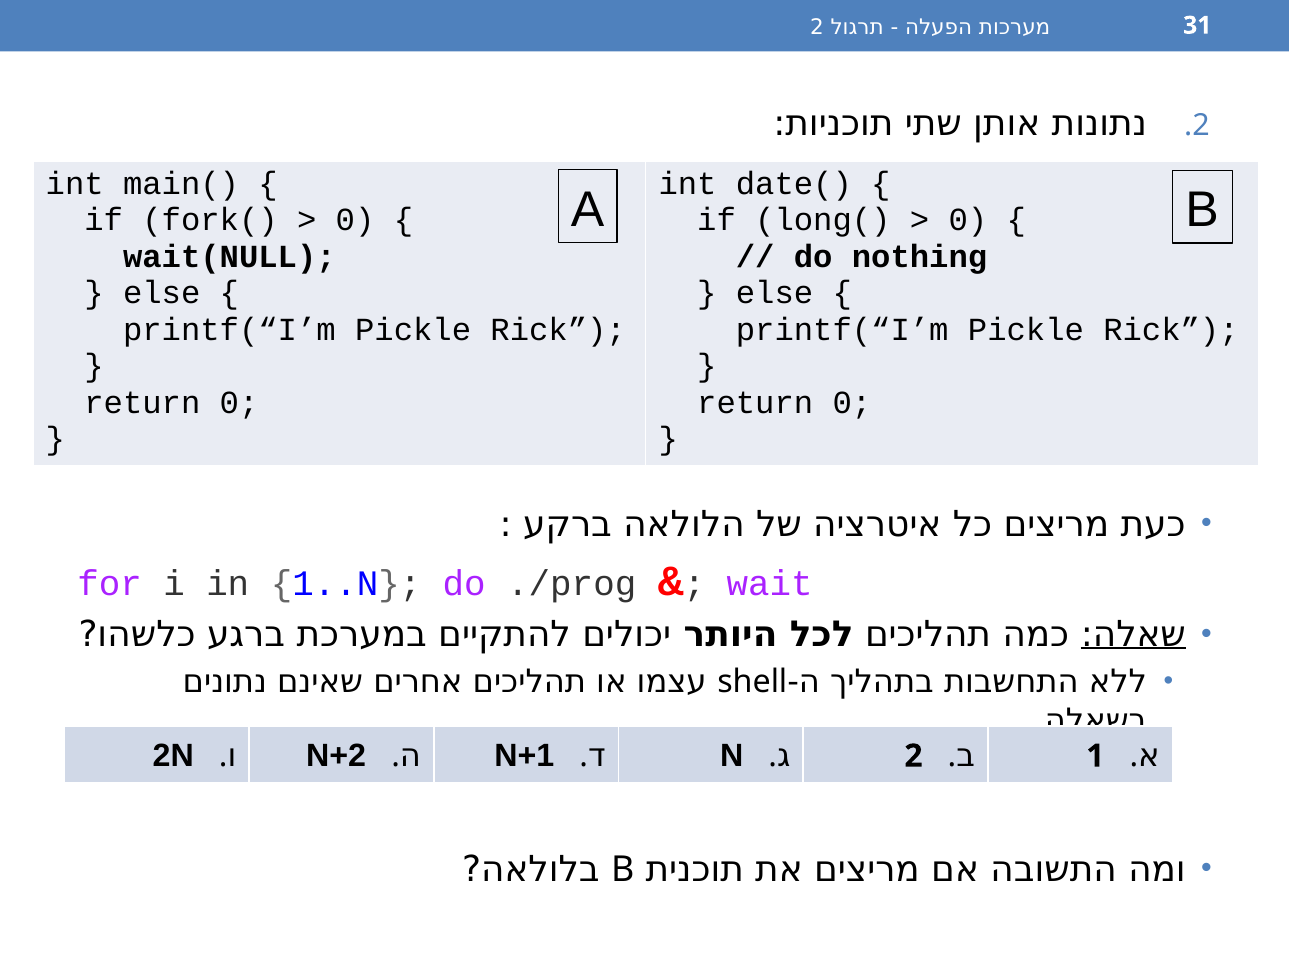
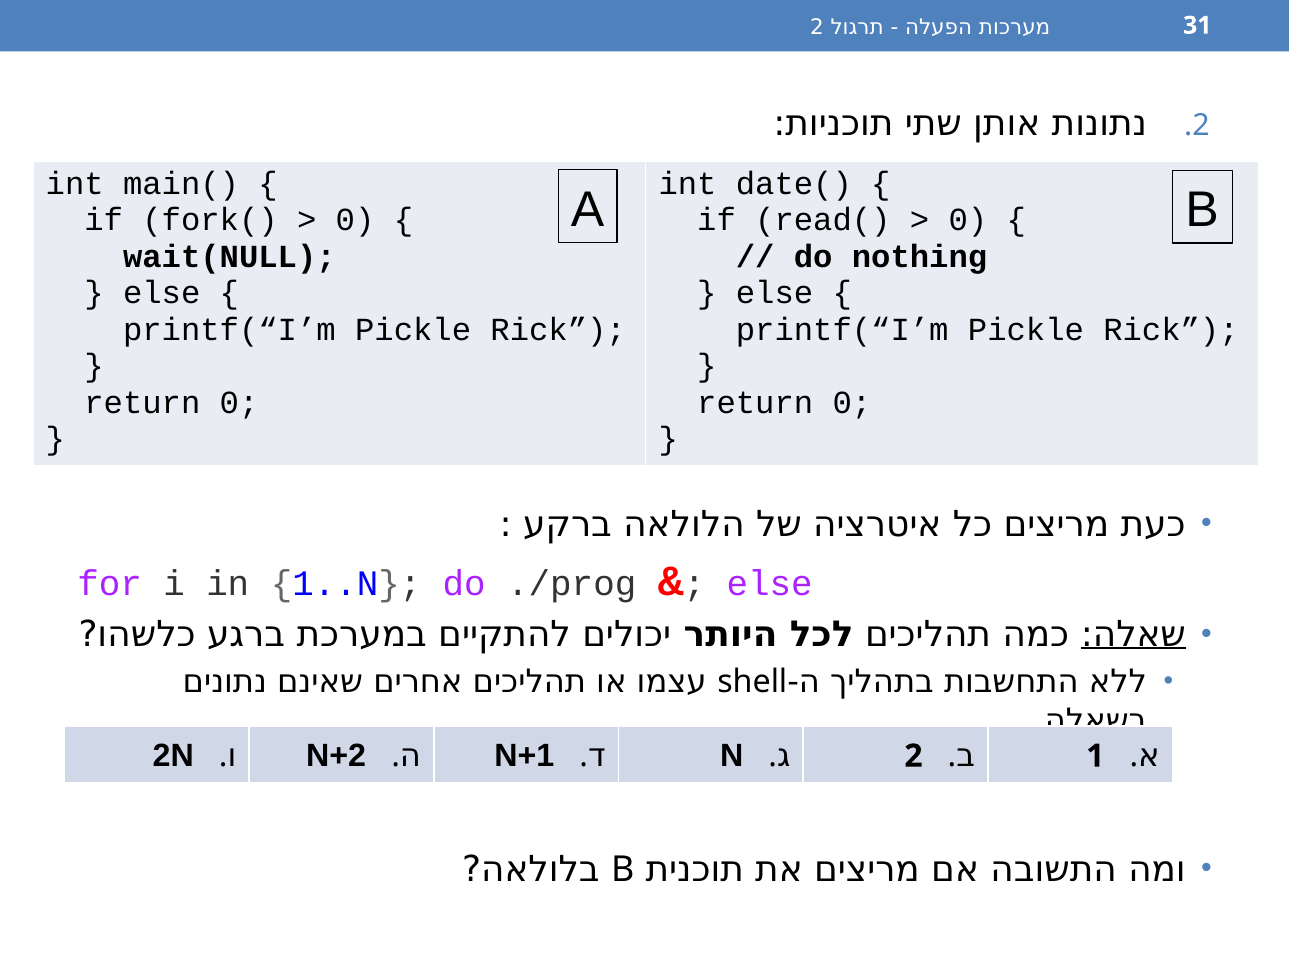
long(: long( -> read( (823, 220)
wait: wait -> else (770, 584)
